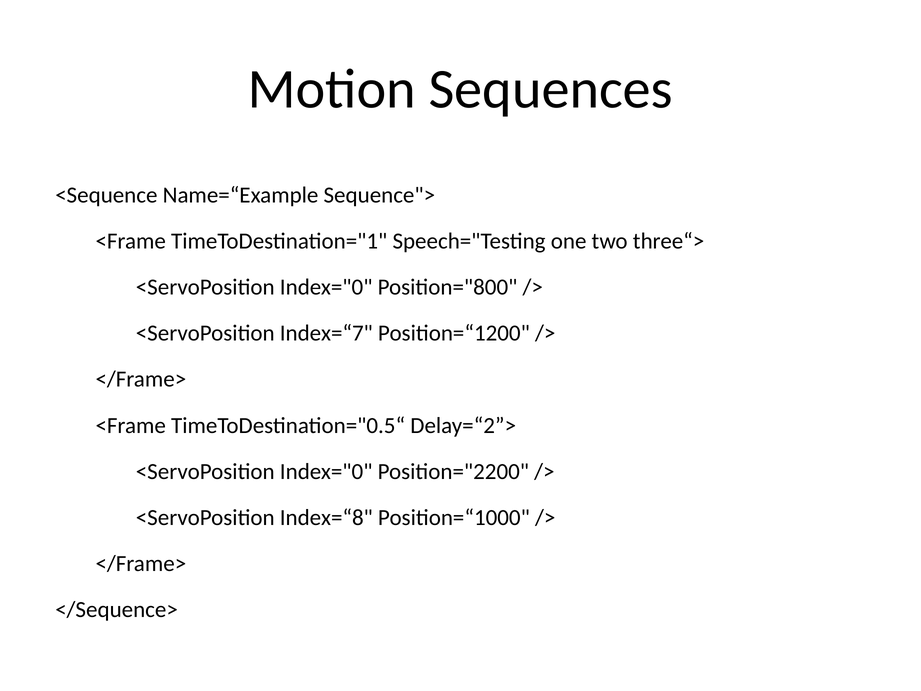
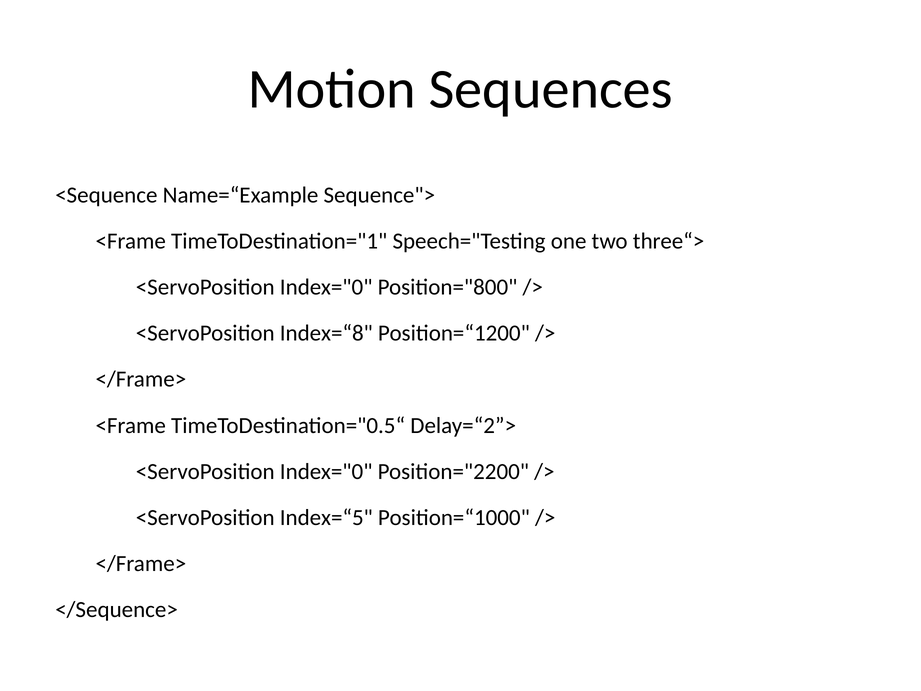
Index=“7: Index=“7 -> Index=“8 (326, 333)
Index=“8: Index=“8 -> Index=“5 (326, 517)
